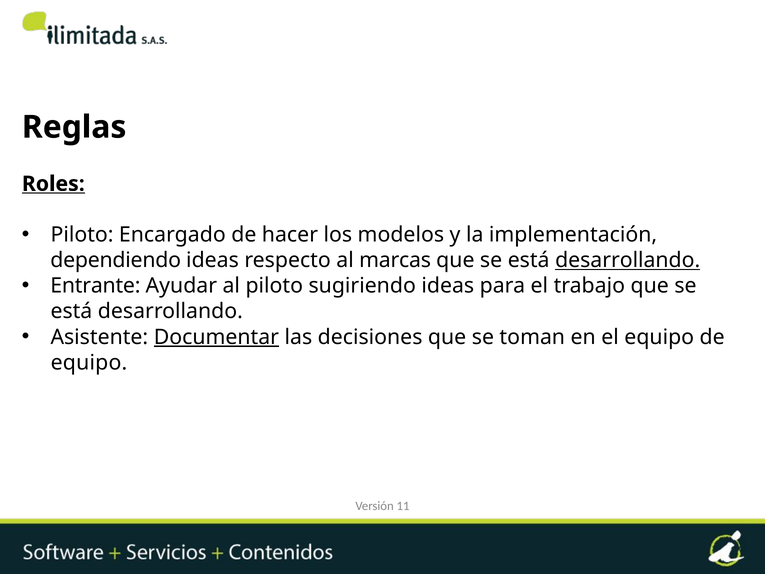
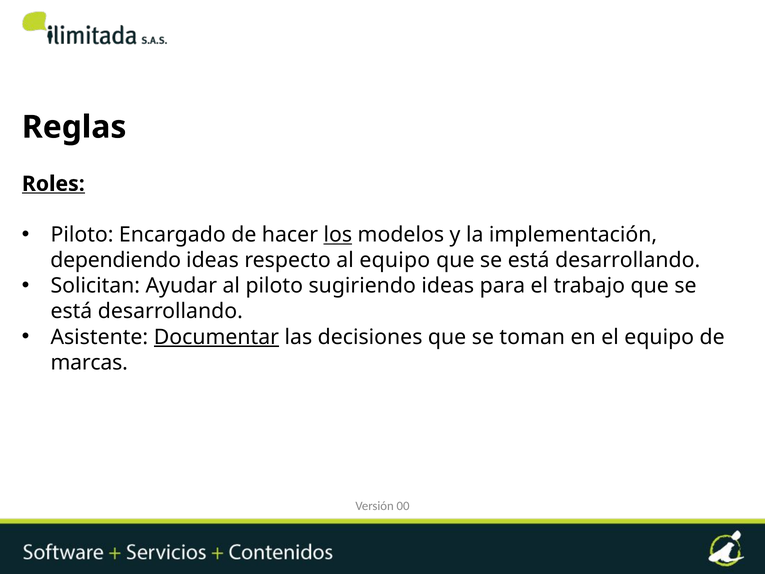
los underline: none -> present (338, 235)
al marcas: marcas -> equipo (395, 260)
desarrollando underline: present -> none (628, 260)
Entrante: Entrante -> Solicitan (95, 286)
equipo: equipo -> marcas (89, 362)
11: 11 -> 00 (403, 506)
